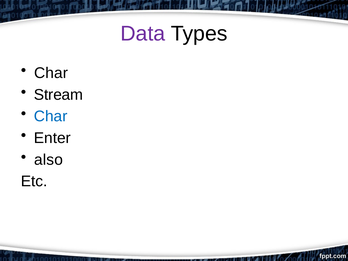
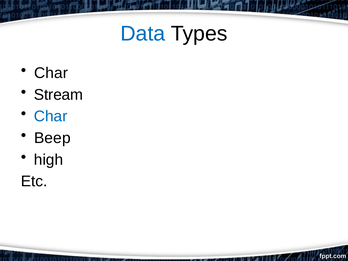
Data colour: purple -> blue (143, 34)
Enter: Enter -> Beep (52, 138)
also: also -> high (49, 160)
